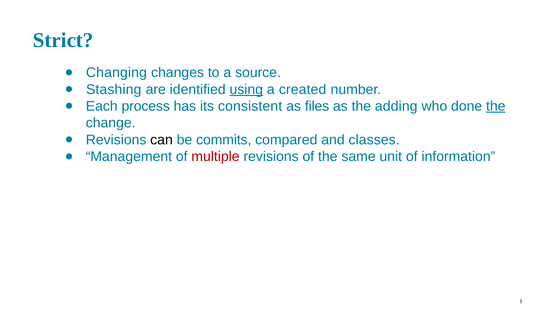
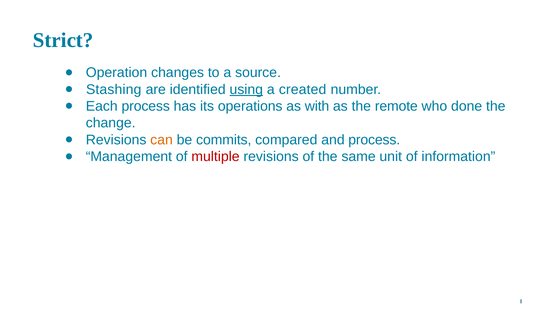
Changing: Changing -> Operation (117, 73)
consistent: consistent -> operations (250, 106)
files: files -> with (317, 106)
adding: adding -> remote (396, 106)
the underline: present -> none (496, 106)
can colour: black -> orange (162, 140)
and classes: classes -> process (374, 140)
